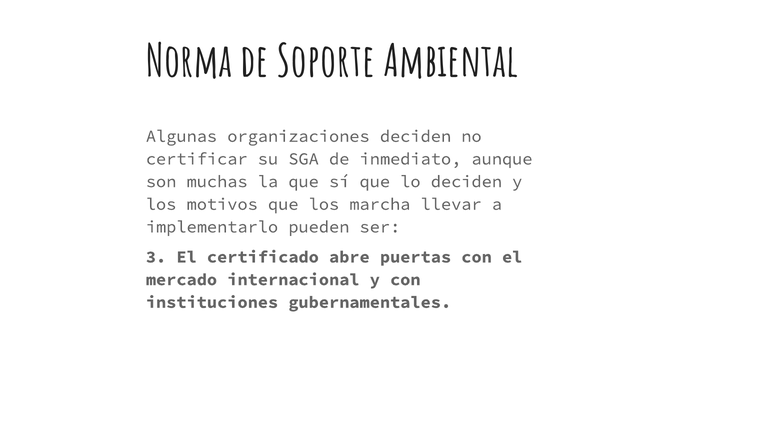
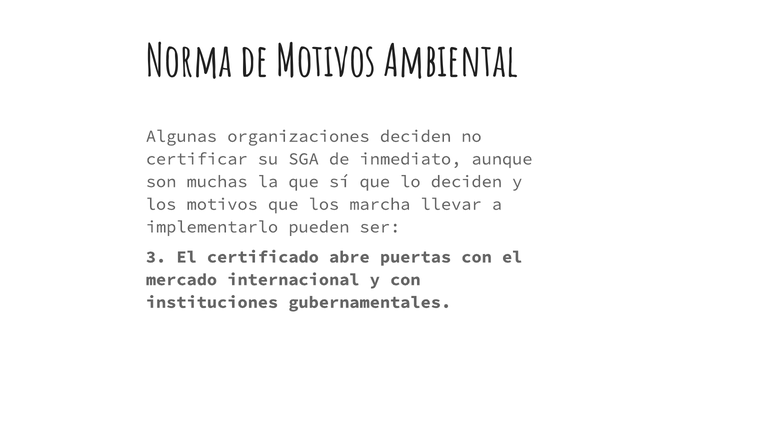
de Soporte: Soporte -> Motivos (326, 62)
